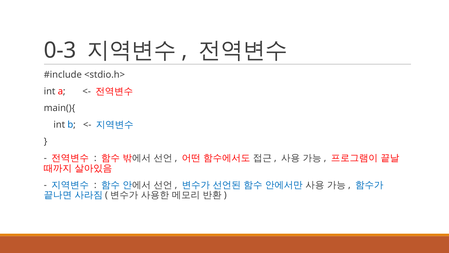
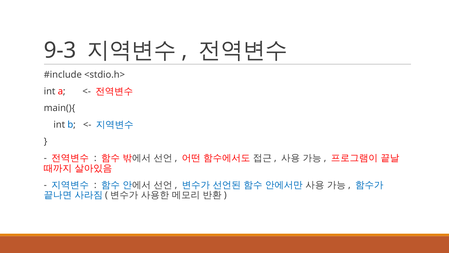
0-3: 0-3 -> 9-3 (60, 50)
